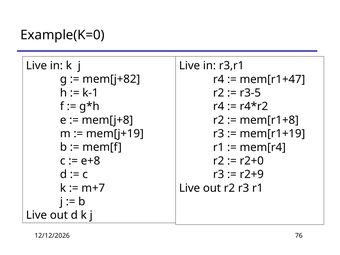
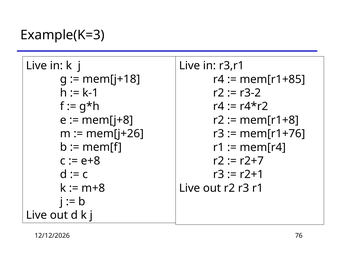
Example(K=0: Example(K=0 -> Example(K=3 (63, 35)
mem[j+82: mem[j+82 -> mem[j+18 (111, 79)
mem[r1+47: mem[r1+47 -> mem[r1+85 (272, 79)
r3-5: r3-5 -> r3-2 (250, 93)
mem[j+19: mem[j+19 -> mem[j+26 (115, 134)
mem[r1+19: mem[r1+19 -> mem[r1+76 (272, 134)
r2+0: r2+0 -> r2+7 (252, 161)
r2+9: r2+9 -> r2+1 (252, 174)
m+7: m+7 -> m+8 (93, 188)
